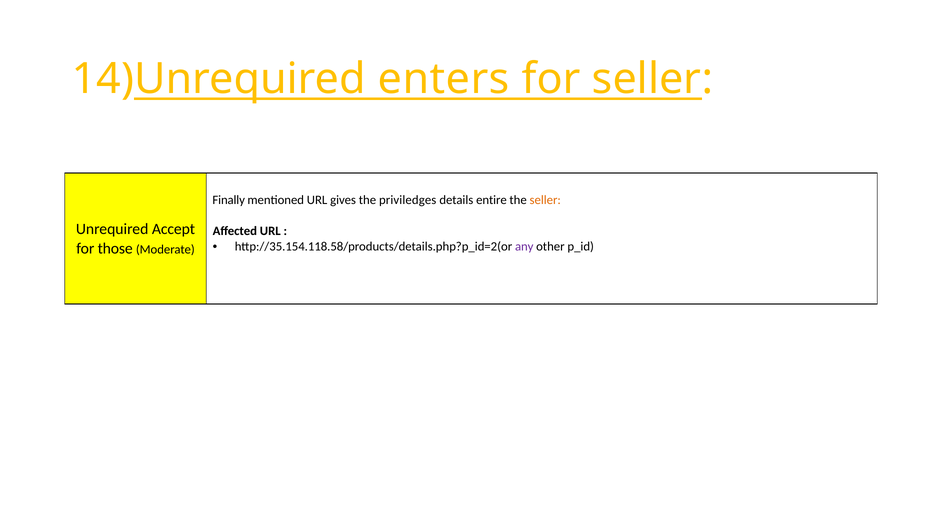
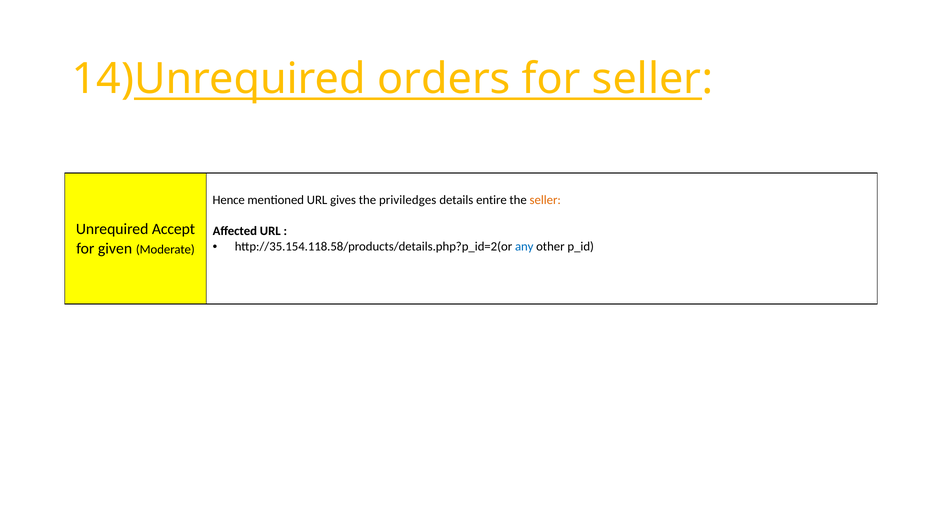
enters: enters -> orders (444, 79)
Finally: Finally -> Hence (229, 200)
any colour: purple -> blue (524, 246)
those: those -> given (115, 248)
